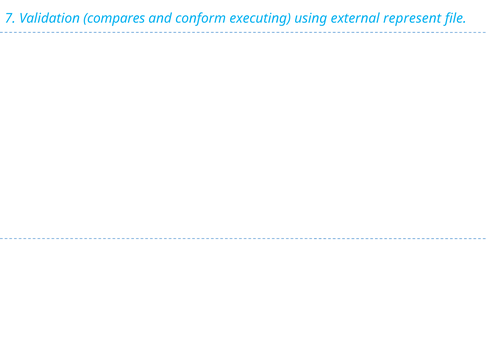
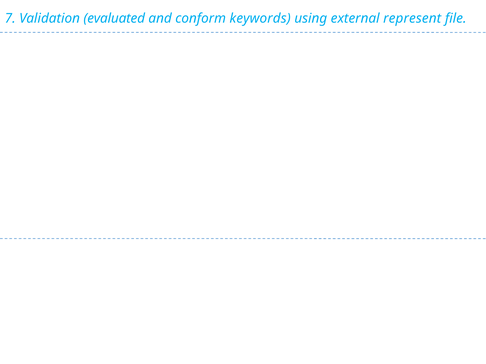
compares: compares -> evaluated (114, 19)
executing: executing -> keywords (260, 19)
